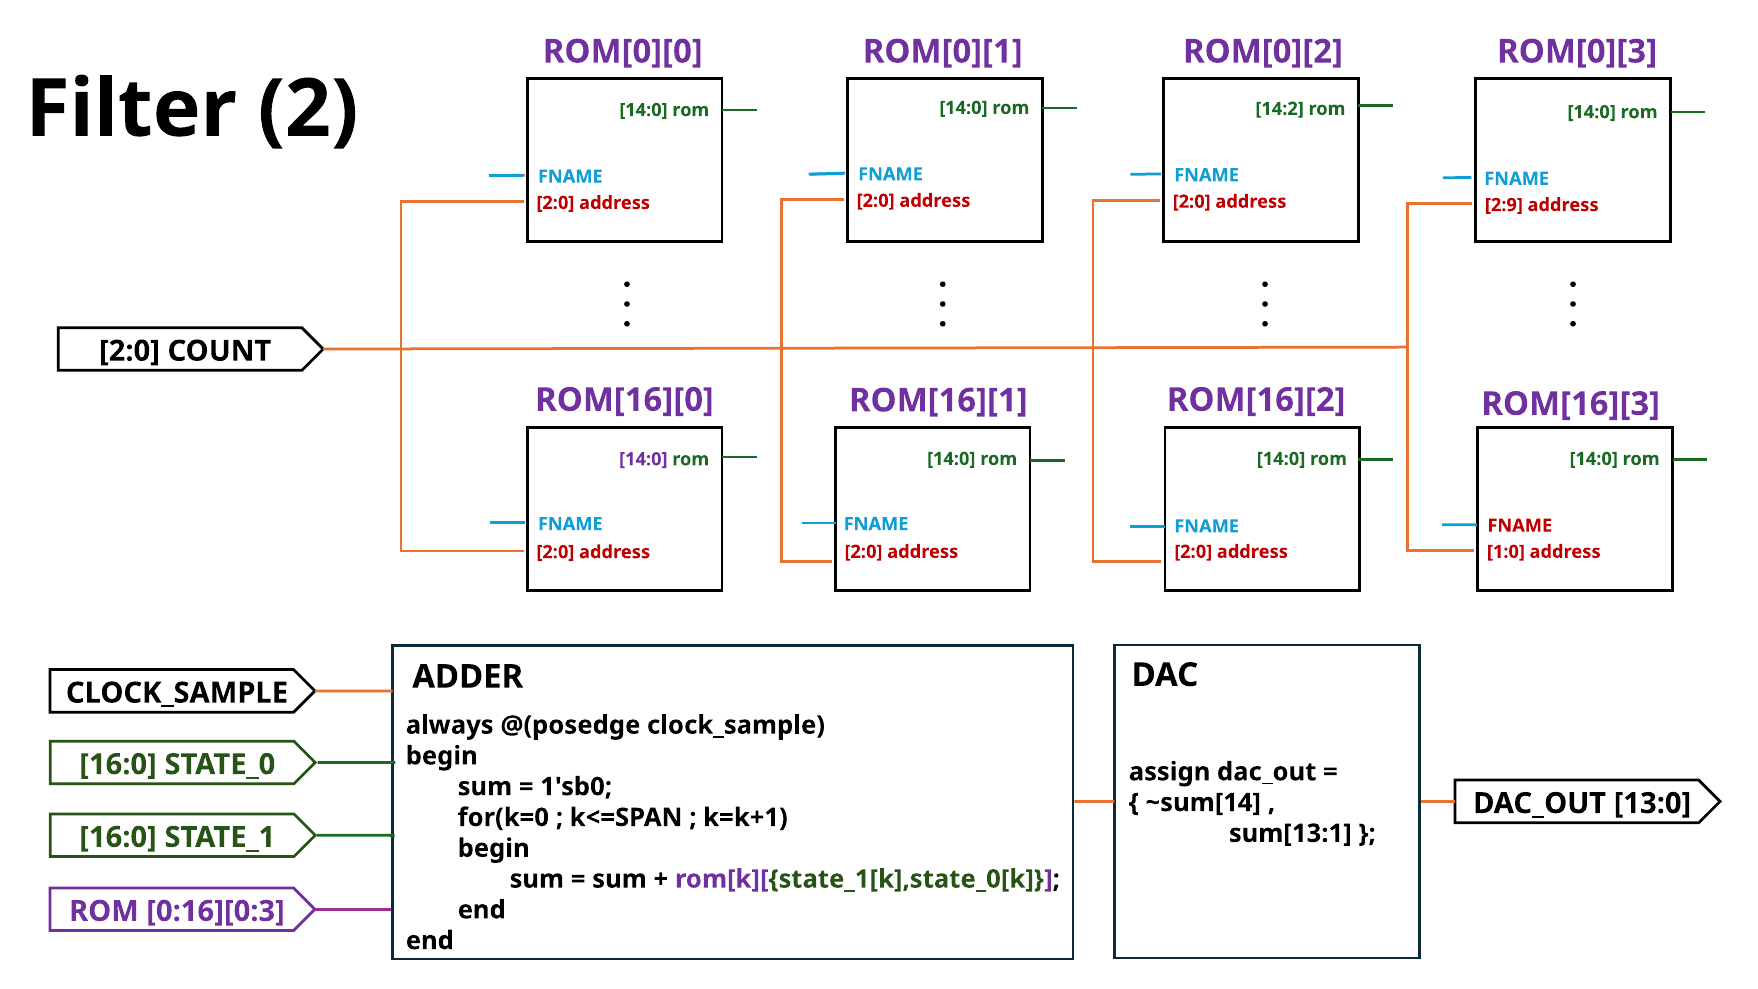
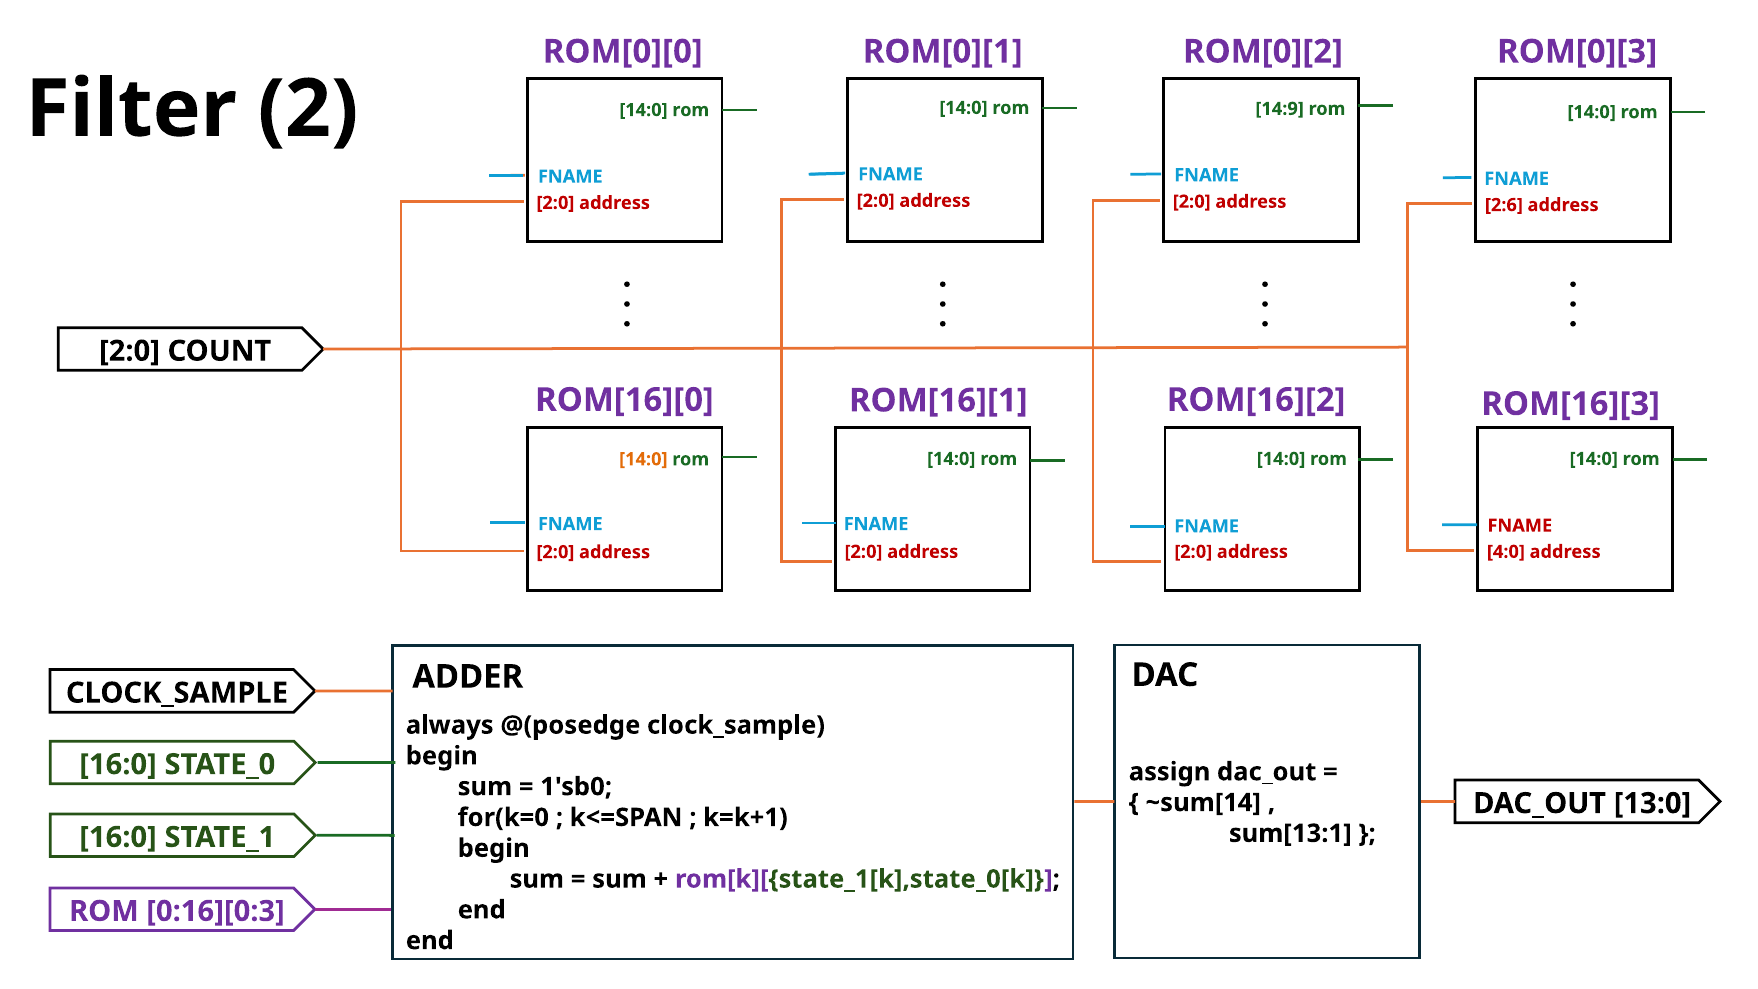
14:2: 14:2 -> 14:9 (1280, 109)
2:9: 2:9 -> 2:6 (1504, 205)
14:0 colour: purple -> orange (643, 459)
1:0: 1:0 -> 4:0 (1506, 552)
